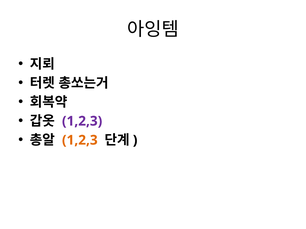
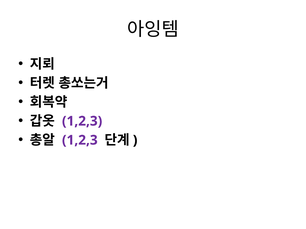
1,2,3 colour: orange -> purple (80, 140)
